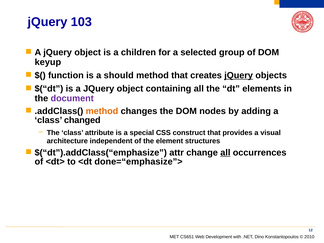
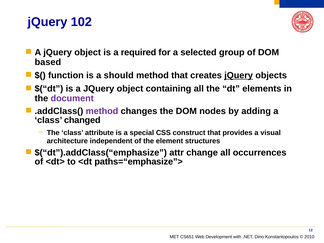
103: 103 -> 102 (81, 22)
children: children -> required (139, 52)
keyup: keyup -> based (48, 62)
method colour: orange -> purple (102, 111)
all underline: present -> none (225, 153)
done=“emphasize”>: done=“emphasize”> -> paths=“emphasize”> (139, 162)
